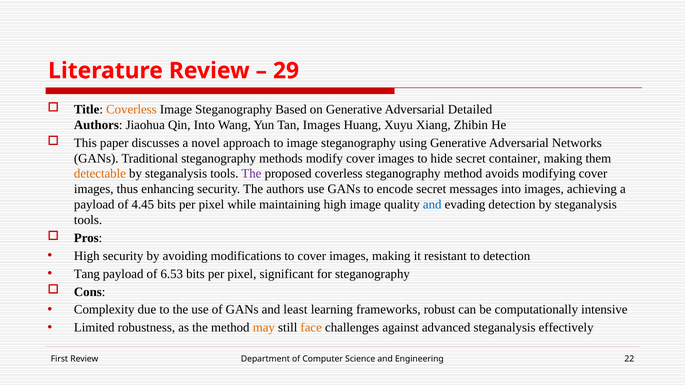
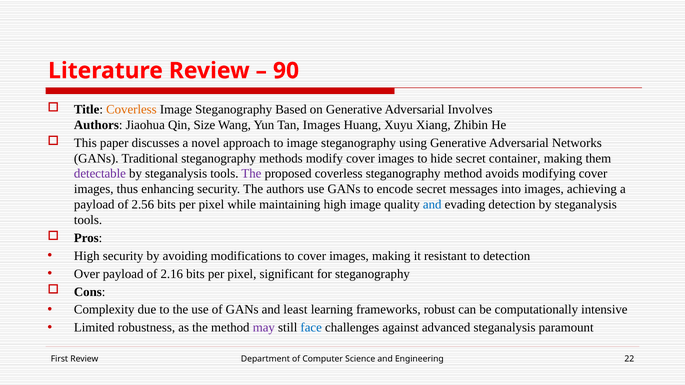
29: 29 -> 90 (286, 71)
Detailed: Detailed -> Involves (470, 110)
Qin Into: Into -> Size (204, 125)
detectable colour: orange -> purple (100, 174)
4.45: 4.45 -> 2.56 (143, 205)
Tang: Tang -> Over (87, 274)
6.53: 6.53 -> 2.16 (172, 274)
may colour: orange -> purple (264, 328)
face colour: orange -> blue (311, 328)
effectively: effectively -> paramount (566, 328)
